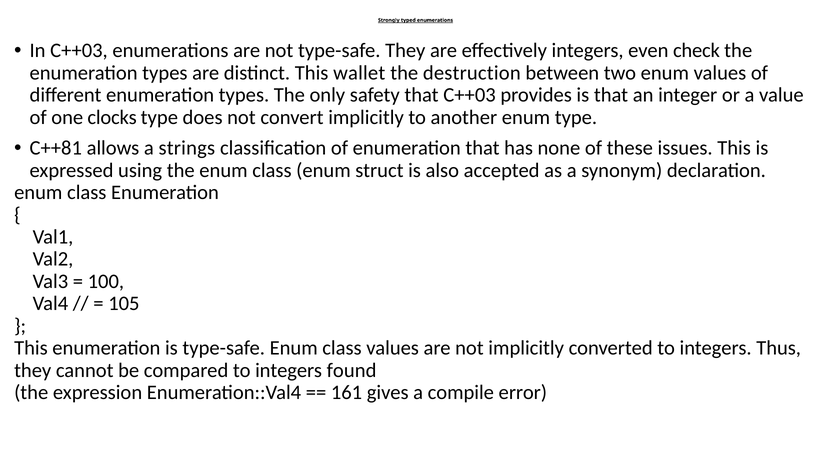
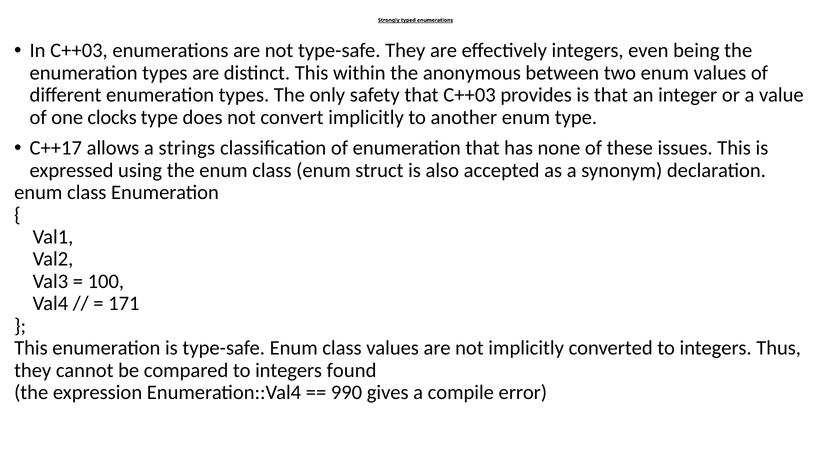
check: check -> being (696, 51)
wallet: wallet -> within (359, 73)
destruction: destruction -> anonymous (472, 73)
C++81: C++81 -> C++17 (56, 148)
105: 105 -> 171 (124, 304)
161: 161 -> 990 (347, 392)
